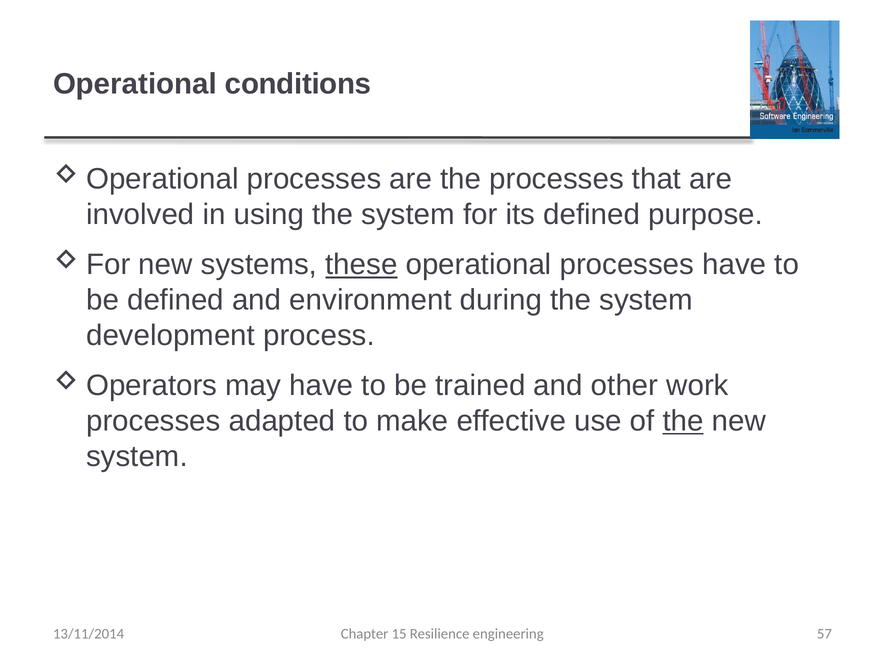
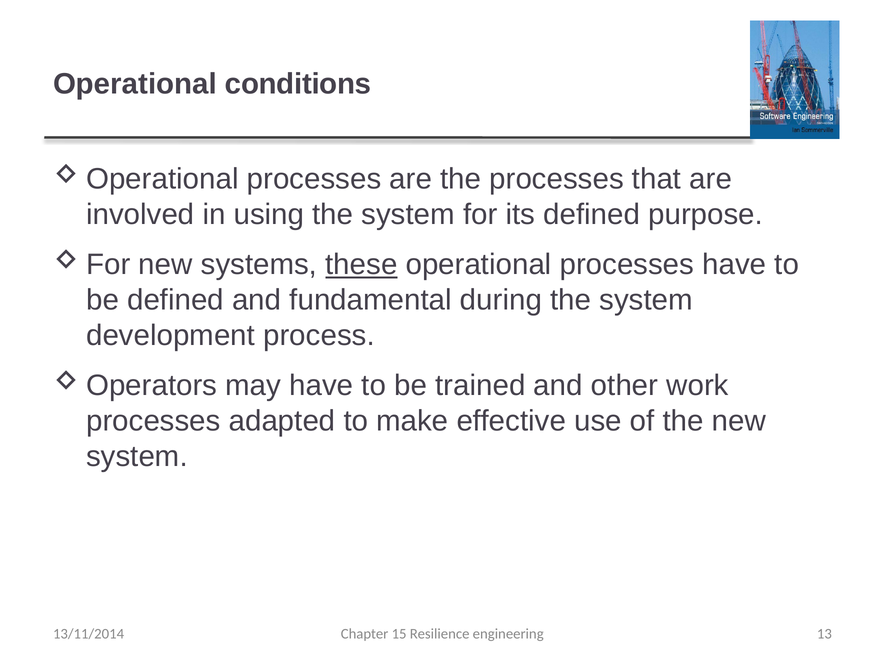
environment: environment -> fundamental (371, 300)
the underline: present -> none (683, 421)
57: 57 -> 13 (824, 634)
